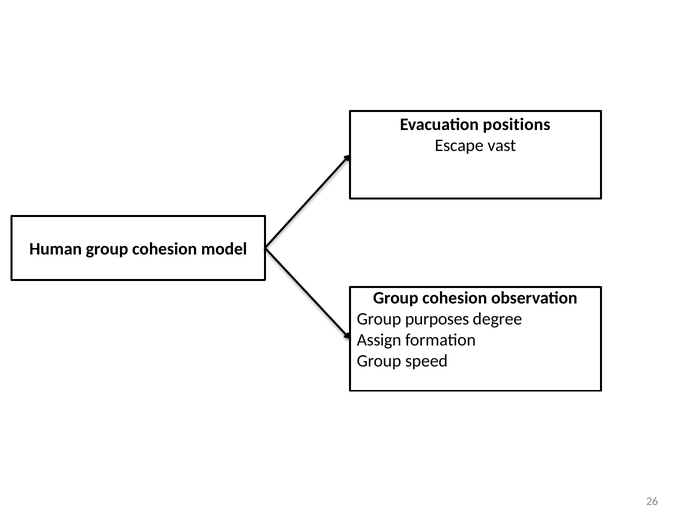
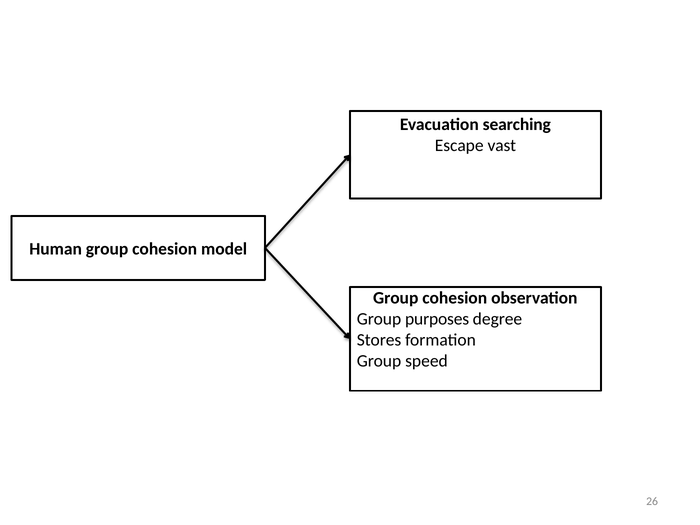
positions: positions -> searching (517, 124)
Assign: Assign -> Stores (379, 340)
